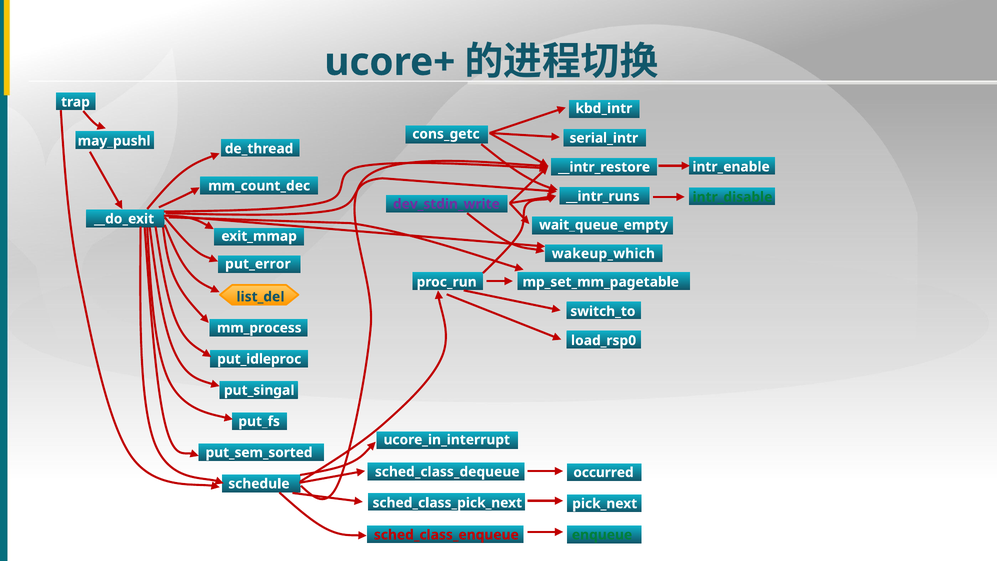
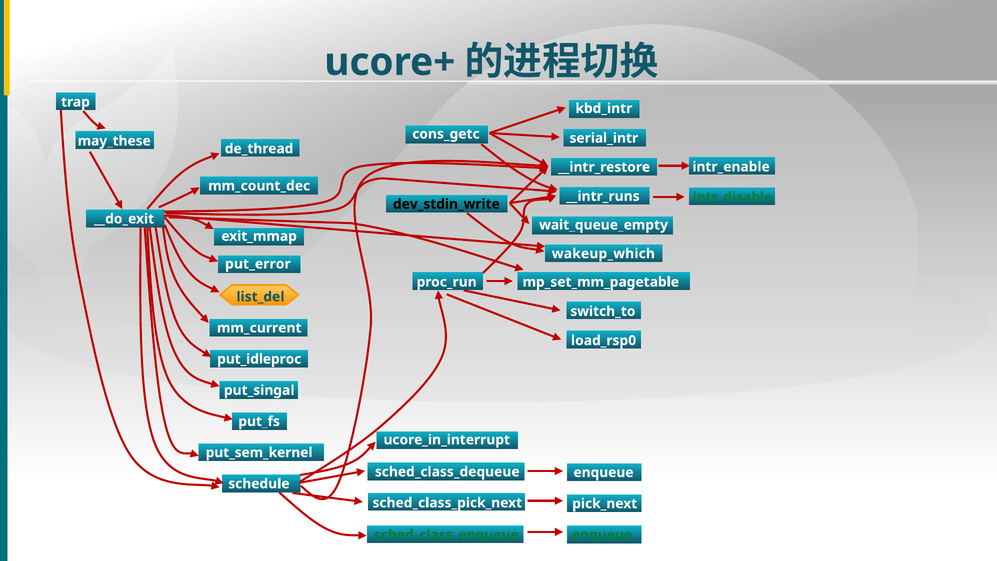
may_pushl: may_pushl -> may_these (114, 141)
dev_stdin_write colour: purple -> black (446, 204)
mm_process: mm_process -> mm_current (259, 328)
put_sem_sorted: put_sem_sorted -> put_sem_kernel (259, 452)
occurred: occurred -> enqueue (603, 472)
sched_class_enqueue colour: red -> green (446, 535)
